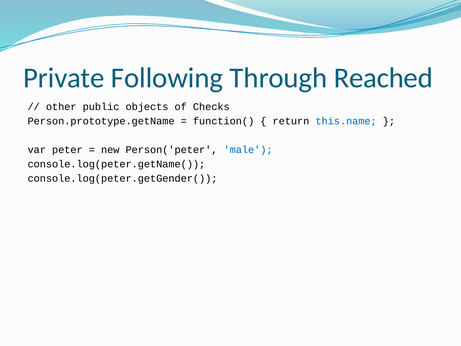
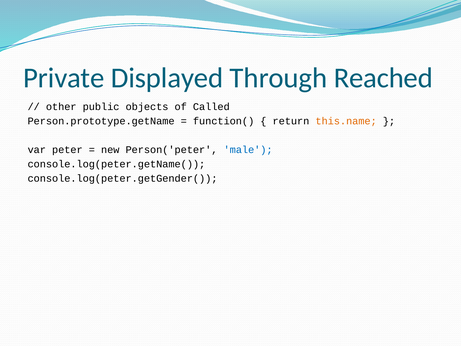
Following: Following -> Displayed (167, 78)
Checks: Checks -> Called (211, 107)
this.name colour: blue -> orange (346, 121)
